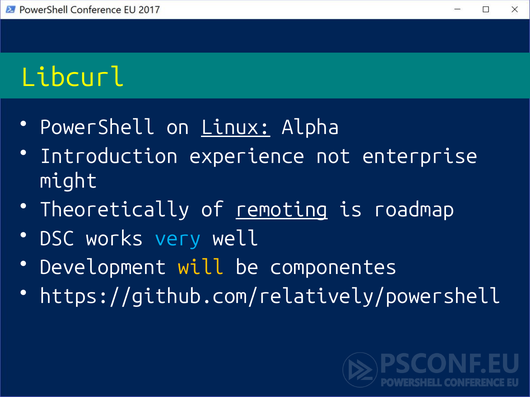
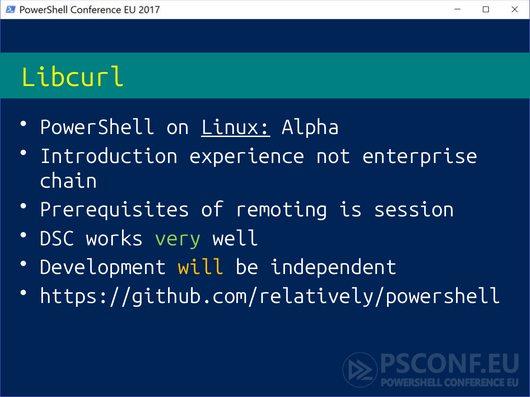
might: might -> chain (69, 181)
Theoretically: Theoretically -> Prerequisites (115, 210)
remoting underline: present -> none (282, 210)
roadmap: roadmap -> session (414, 210)
very colour: light blue -> light green (178, 239)
componentes: componentes -> independent (334, 268)
